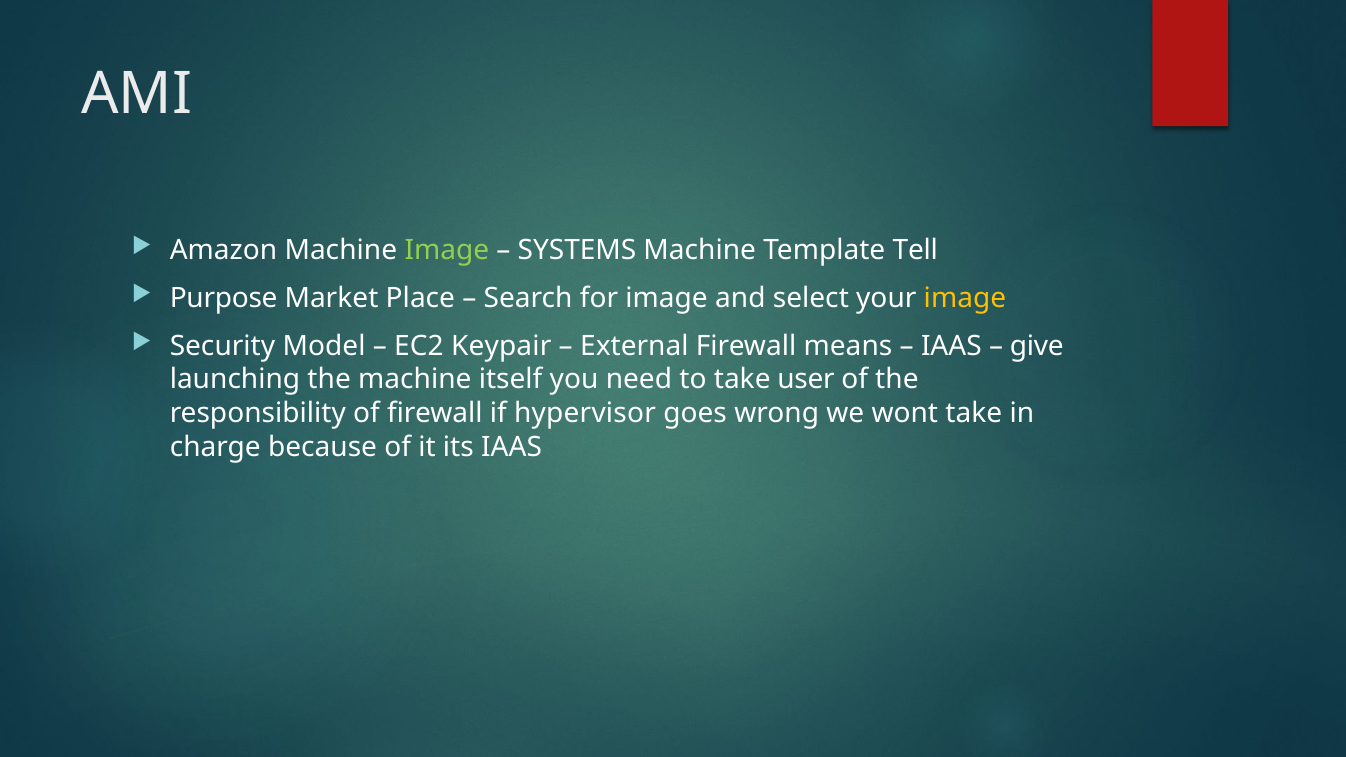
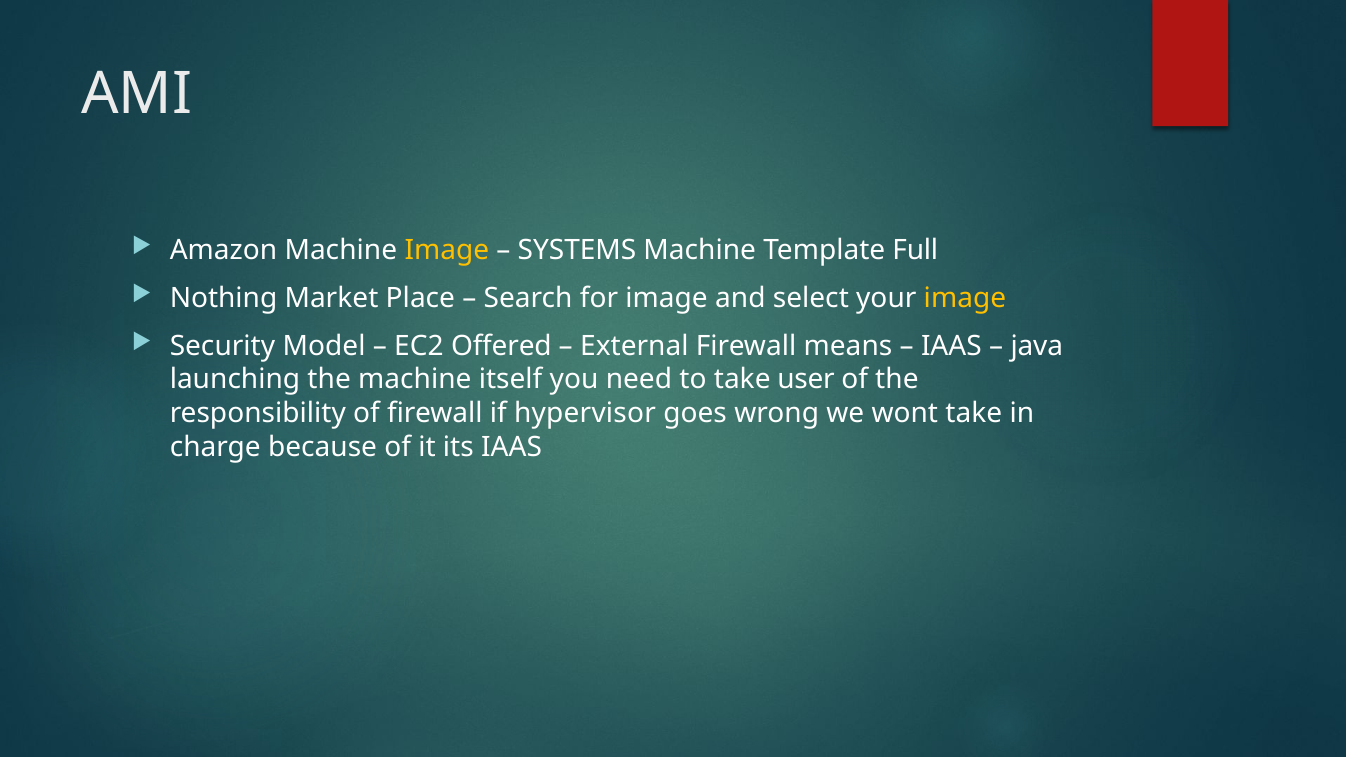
Image colour: light green -> yellow (447, 251)
Tell: Tell -> Full (915, 251)
Purpose: Purpose -> Nothing (224, 298)
Keypair: Keypair -> Offered (501, 346)
give: give -> java (1037, 346)
